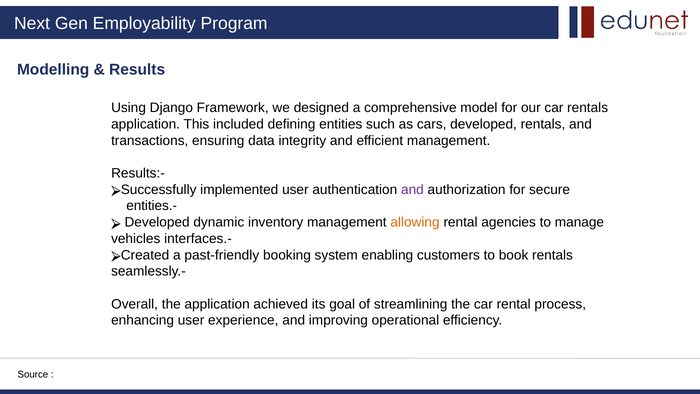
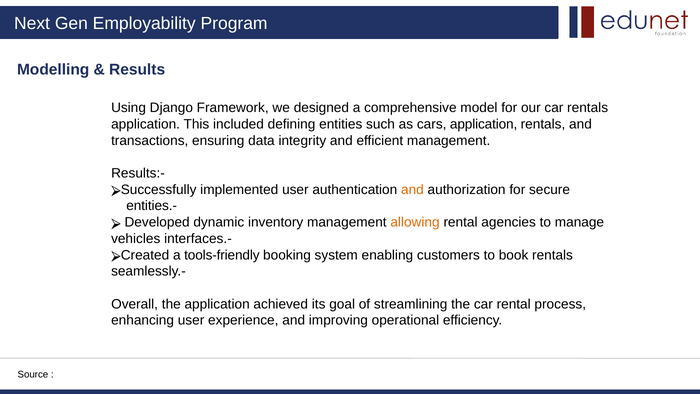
cars developed: developed -> application (484, 124)
and colour: purple -> orange (412, 189)
past-friendly: past-friendly -> tools-friendly (222, 255)
